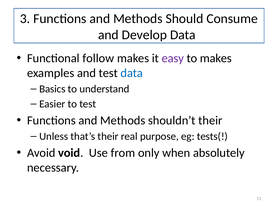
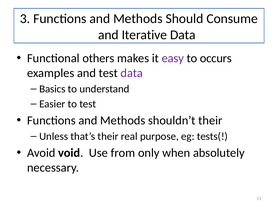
Develop: Develop -> Iterative (144, 35)
follow: follow -> others (98, 58)
to makes: makes -> occurs (216, 58)
data colour: blue -> purple (132, 73)
